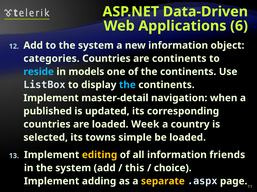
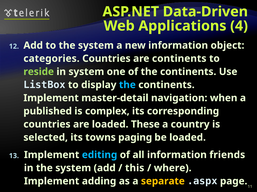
6: 6 -> 4 (239, 26)
reside colour: light blue -> light green (39, 72)
in models: models -> system (86, 72)
updated: updated -> complex (107, 112)
Week: Week -> These (145, 125)
simple: simple -> paging (135, 138)
editing colour: yellow -> light blue (100, 155)
choice: choice -> where (173, 169)
